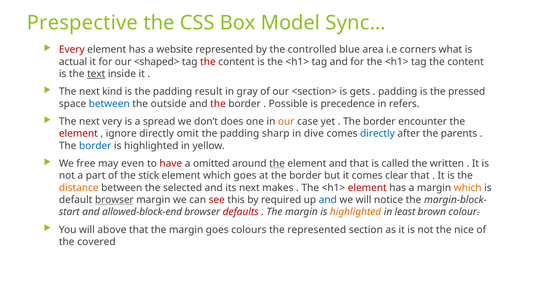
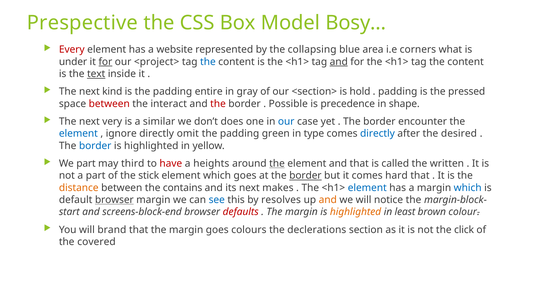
Sync…: Sync… -> Bosy… (356, 23)
controlled: controlled -> collapsing (312, 50)
actual: actual -> under (73, 62)
for underline: none -> present (105, 62)
<shaped>: <shaped> -> <project> (157, 62)
the colour: red -> blue (208, 62)
and underline: none -> present (339, 62)
result: result -> entire (209, 92)
gets: gets -> hold (360, 92)
between colour: blue -> red (109, 104)
outside: outside -> interact (169, 104)
refers: refers -> shape (404, 104)
spread: spread -> similar (159, 121)
our colour: orange -> blue (286, 121)
element colour: red -> blue (78, 133)
sharp: sharp -> green (276, 133)
dive: dive -> type (314, 133)
parents: parents -> desired (459, 133)
We free: free -> part (86, 163)
even: even -> third (133, 163)
omitted: omitted -> heights (211, 163)
border underline: none -> present (305, 175)
clear: clear -> hard (396, 175)
selected: selected -> contains (183, 187)
element colour: red -> blue (367, 187)
which colour: orange -> blue (468, 187)
see colour: red -> blue (217, 200)
required: required -> resolves (281, 200)
and colour: blue -> orange (328, 200)
allowed-block-end: allowed-block-end -> screens-block-end (142, 212)
above: above -> brand (112, 229)
the represented: represented -> declerations (317, 229)
nice: nice -> click (464, 229)
